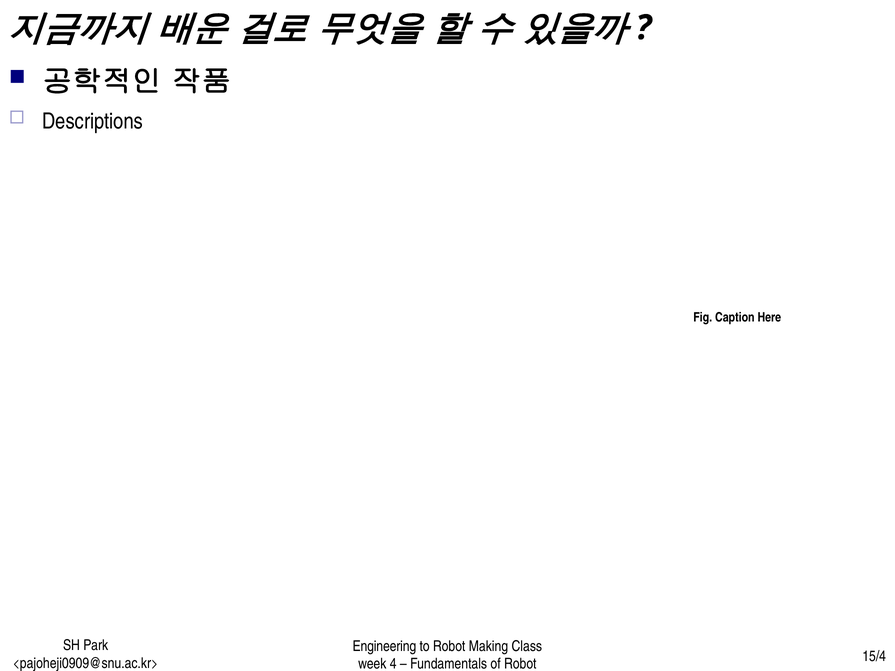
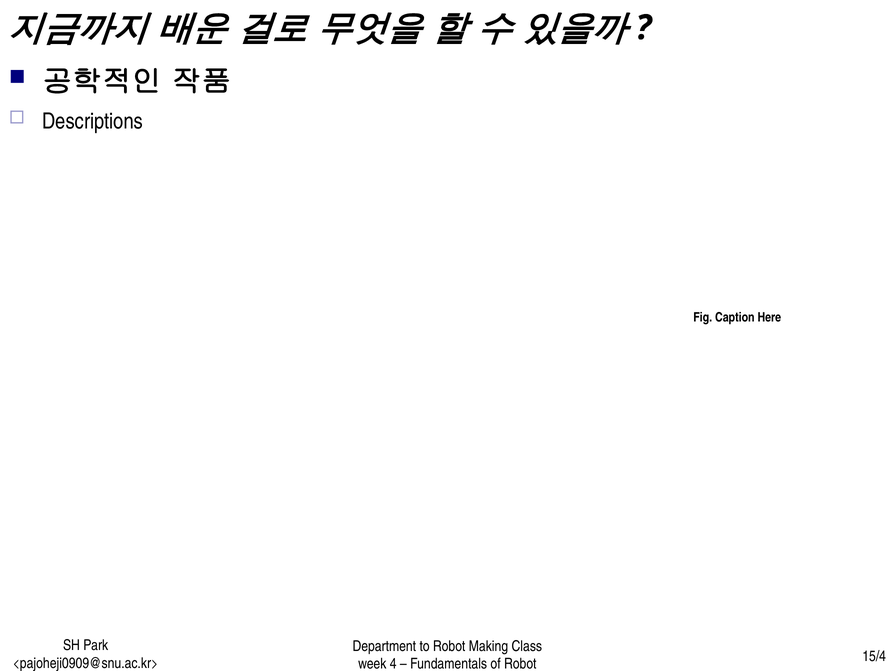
Engineering: Engineering -> Department (384, 646)
